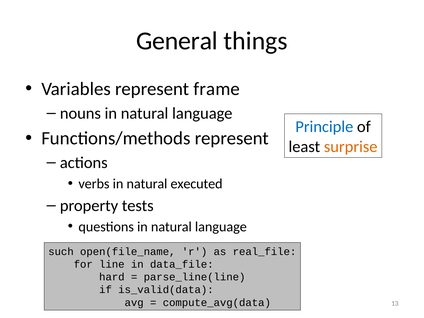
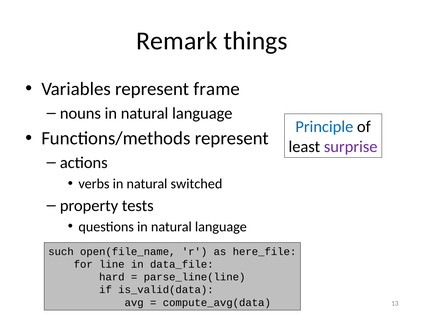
General: General -> Remark (177, 41)
surprise colour: orange -> purple (351, 147)
executed: executed -> switched (196, 184)
real_file: real_file -> here_file (265, 252)
